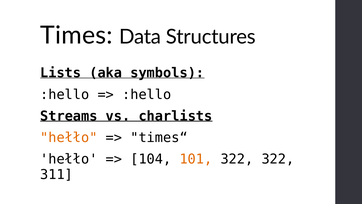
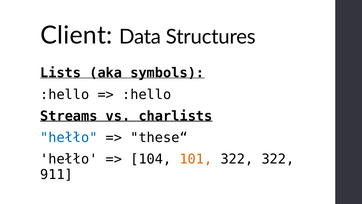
Times: Times -> Client (76, 35)
hełło colour: orange -> blue (69, 137)
times“: times“ -> these“ (159, 137)
311: 311 -> 911 (57, 174)
